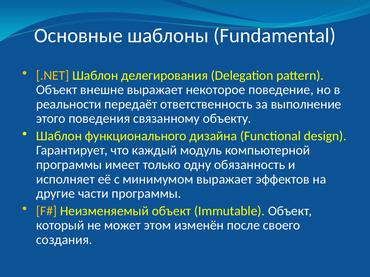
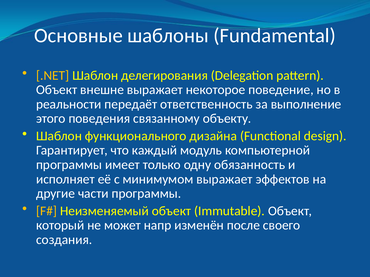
этом: этом -> напр (158, 226)
